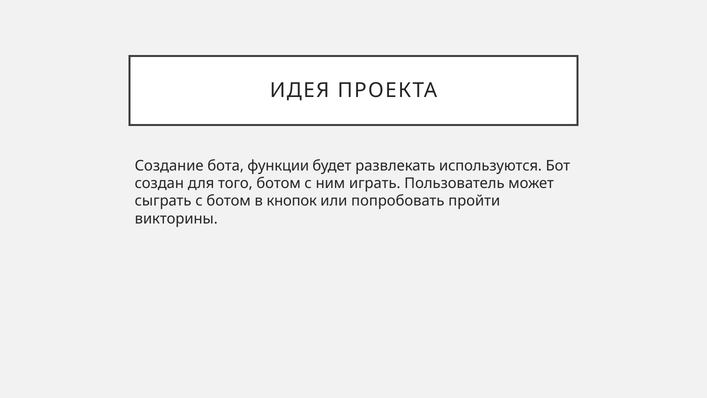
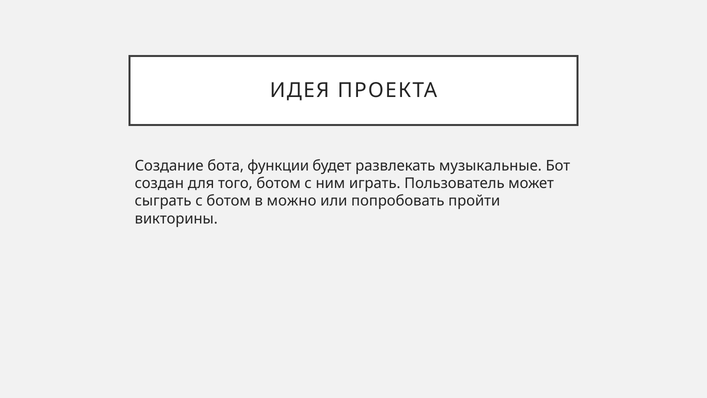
используются: используются -> музыкальные (490, 166)
кнопок: кнопок -> можно (292, 201)
